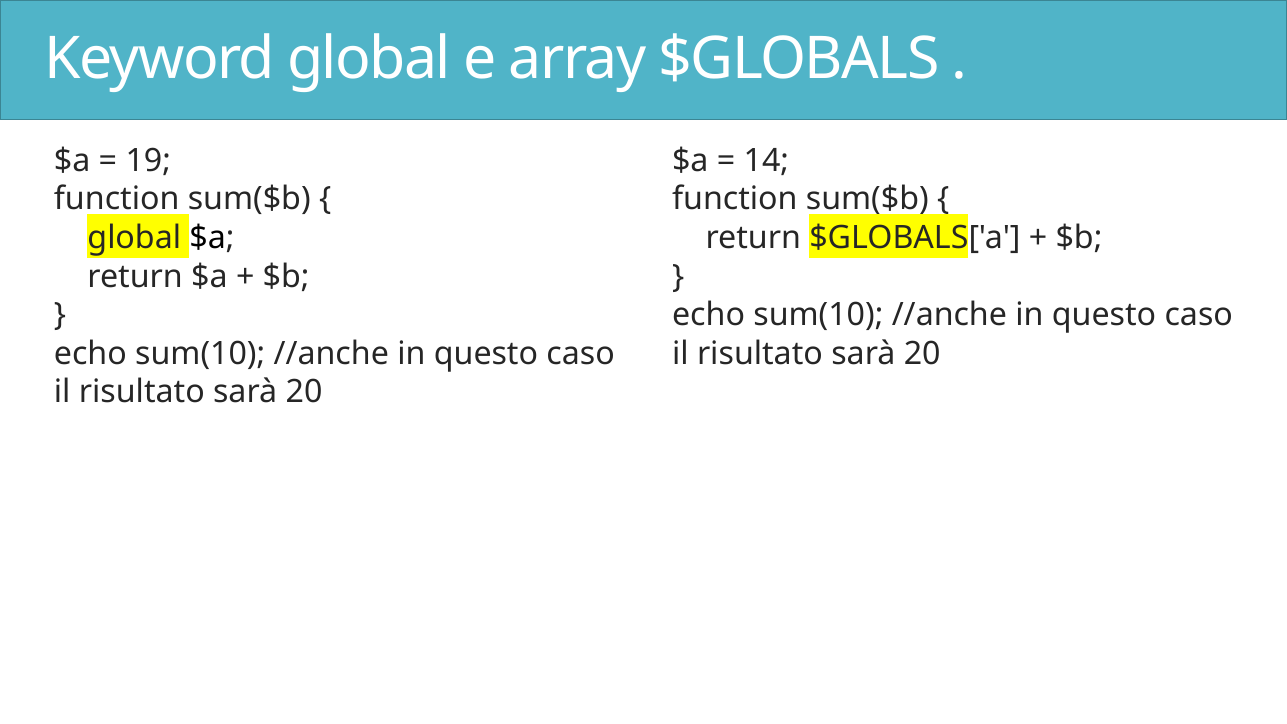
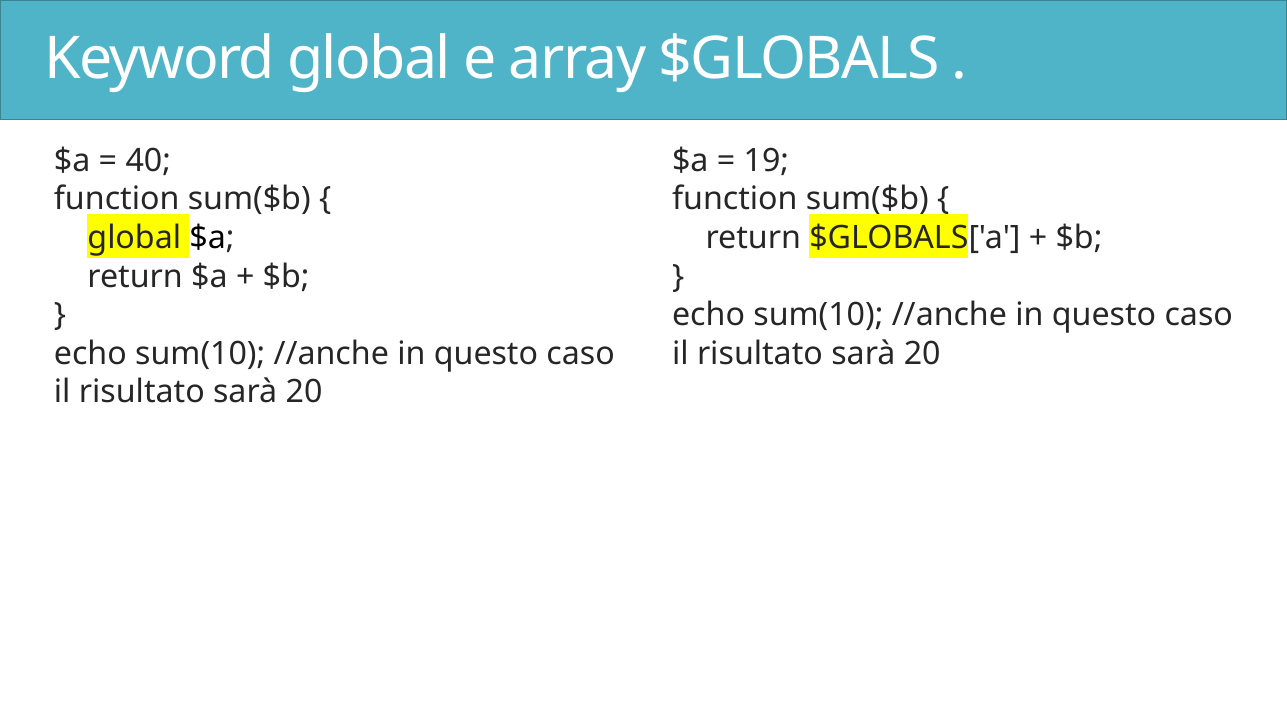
19: 19 -> 40 (148, 161)
14: 14 -> 19 (766, 161)
